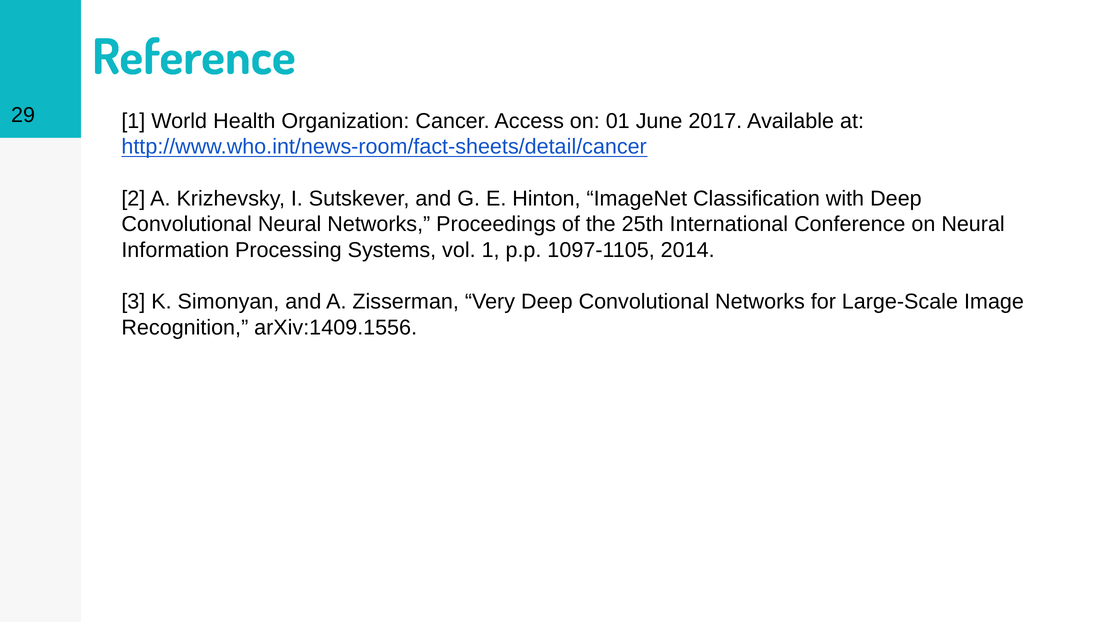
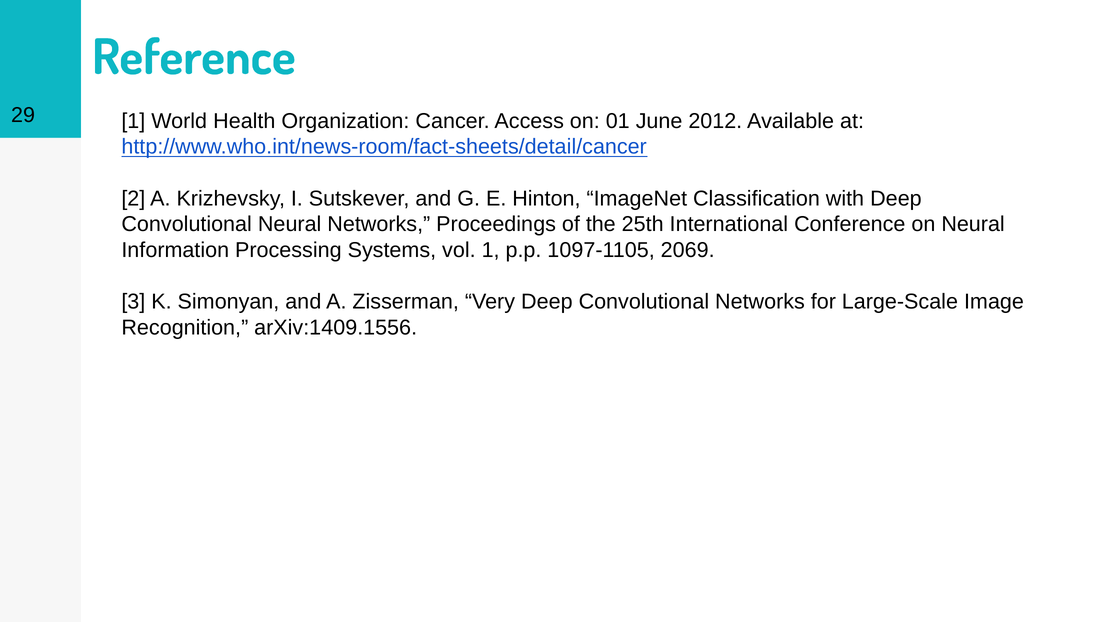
2017: 2017 -> 2012 (715, 121)
2014: 2014 -> 2069 (688, 250)
